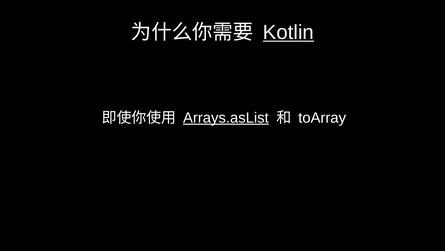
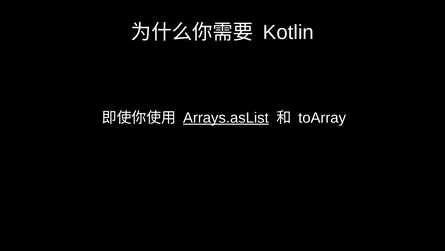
Kotlin underline: present -> none (288, 32)
